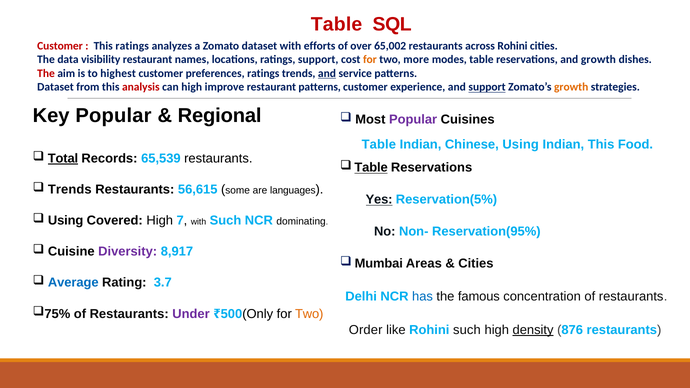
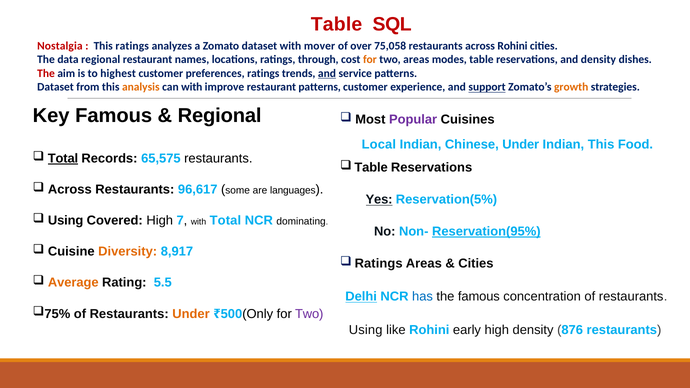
Customer: Customer -> Nostalgia (60, 46)
efforts: efforts -> mover (320, 46)
65,002: 65,002 -> 75,058 (390, 46)
data visibility: visibility -> regional (101, 60)
ratings support: support -> through (318, 60)
two more: more -> areas (416, 60)
and growth: growth -> density (598, 60)
analysis colour: red -> orange (141, 87)
can high: high -> with (192, 87)
Key Popular: Popular -> Famous (114, 115)
Table: Table -> Local (379, 144)
Chinese Using: Using -> Under (521, 144)
65,539: 65,539 -> 65,575 (161, 159)
Table underline: present -> none (371, 168)
Trends: Trends -> Across (70, 190)
56,615: 56,615 -> 96,617 (198, 190)
with Such: Such -> Total (225, 221)
Reservation(95% underline: none -> present (486, 232)
Diversity colour: purple -> orange (128, 252)
Mumbai: Mumbai -> Ratings (379, 263)
Average colour: blue -> orange (73, 283)
3.7: 3.7 -> 5.5 (163, 283)
Delhi underline: none -> present (361, 297)
Under colour: purple -> orange (191, 314)
Two colour: orange -> purple (309, 314)
Order: Order -> Using (366, 330)
Rohini such: such -> early (467, 330)
density underline: present -> none (533, 330)
